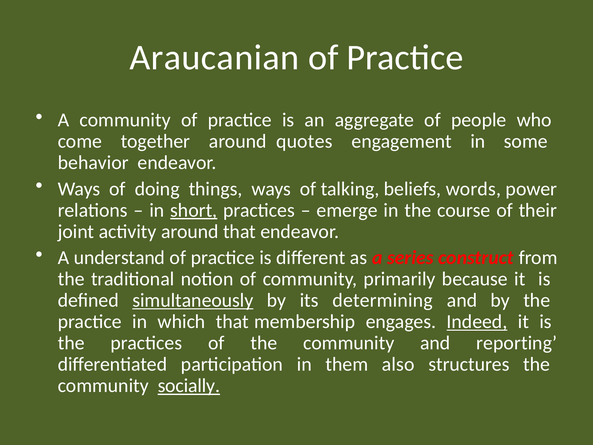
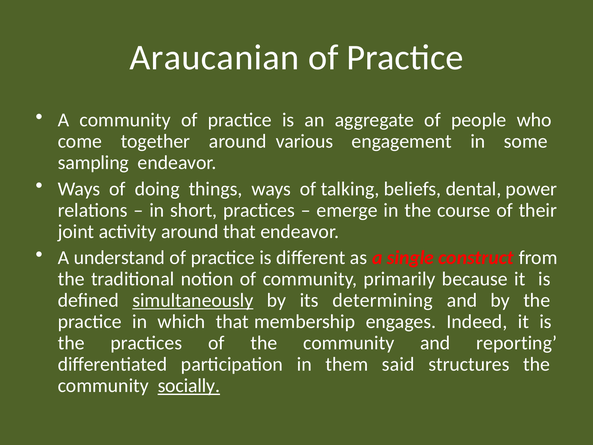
quotes: quotes -> various (304, 141)
behavior: behavior -> sampling (93, 163)
words: words -> dental (473, 189)
short underline: present -> none (194, 210)
series: series -> single (411, 257)
Indeed underline: present -> none (477, 322)
also: also -> said (398, 364)
